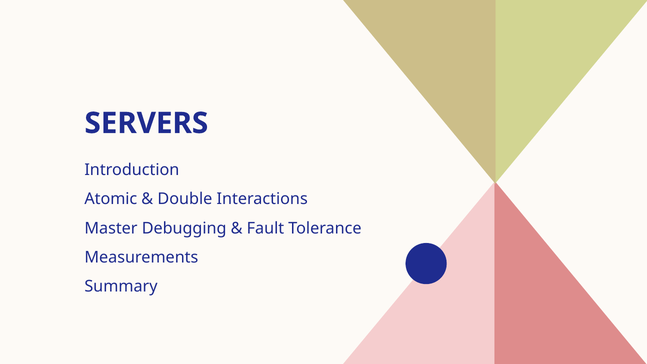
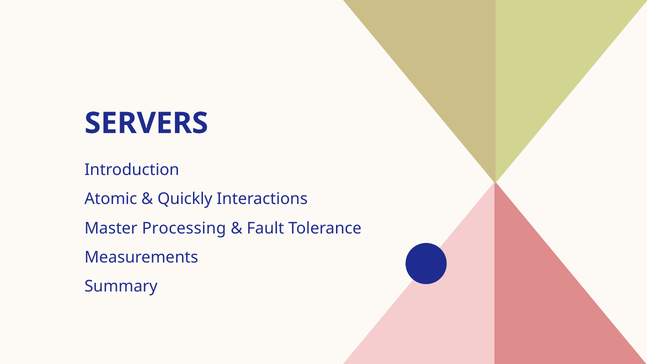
Double: Double -> Quickly (185, 199)
Debugging: Debugging -> Processing (184, 228)
